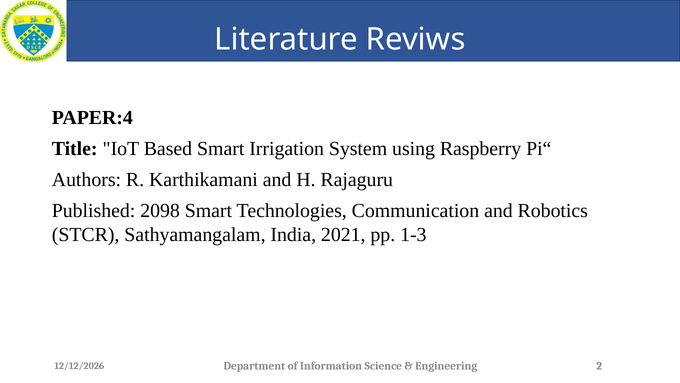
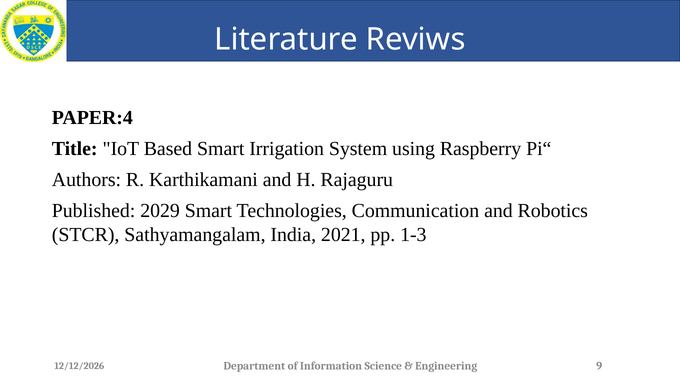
2098: 2098 -> 2029 (160, 210)
2: 2 -> 9 (599, 365)
